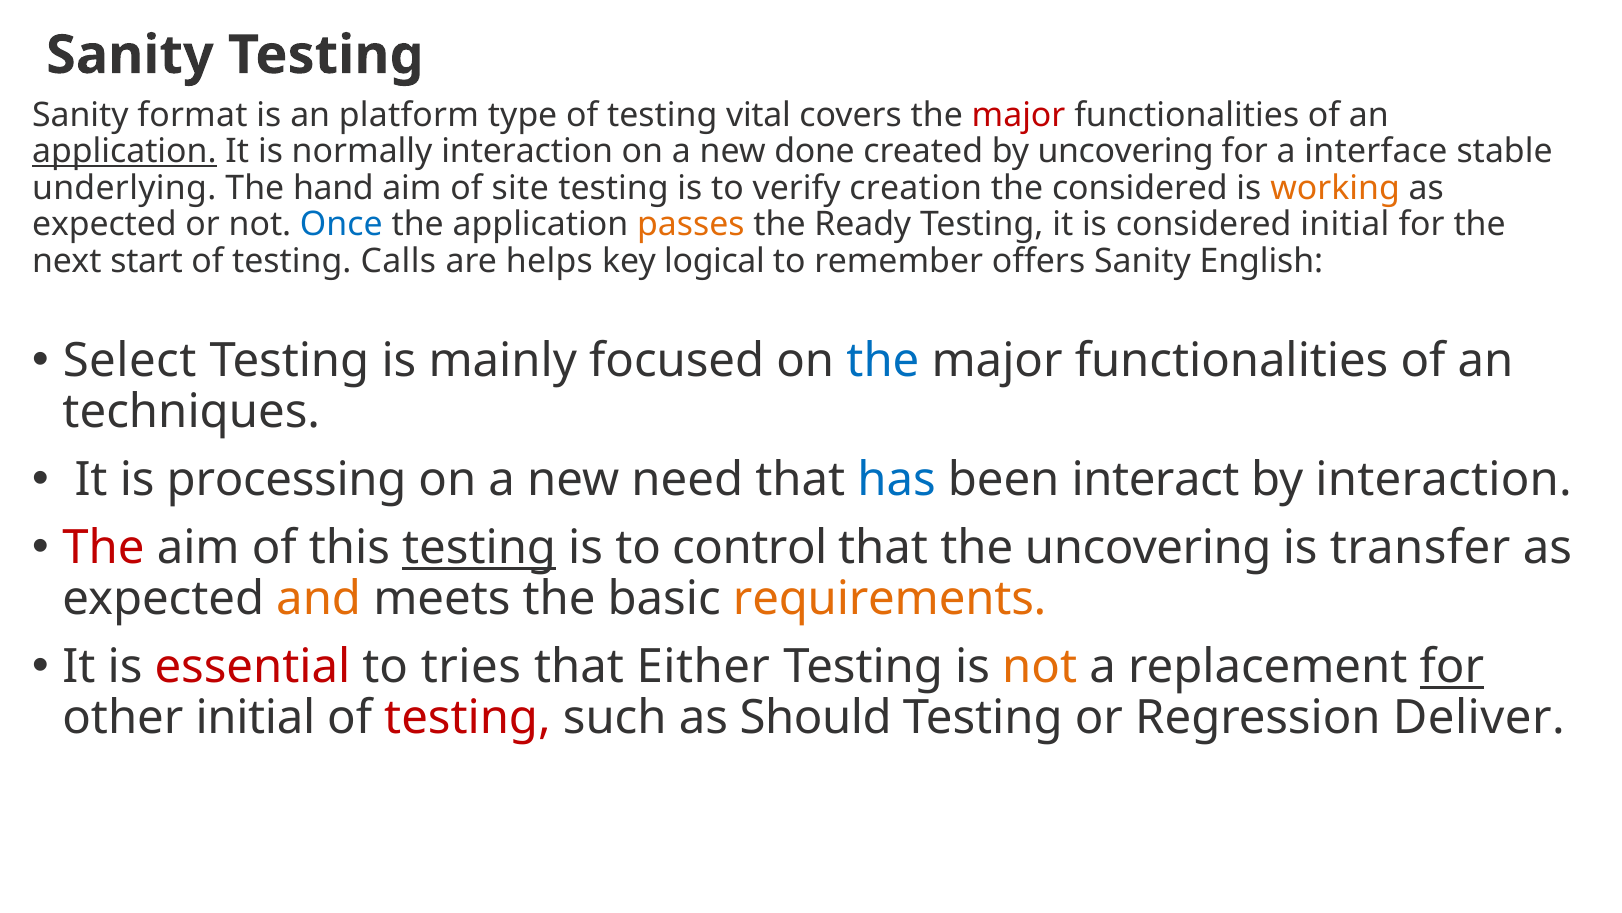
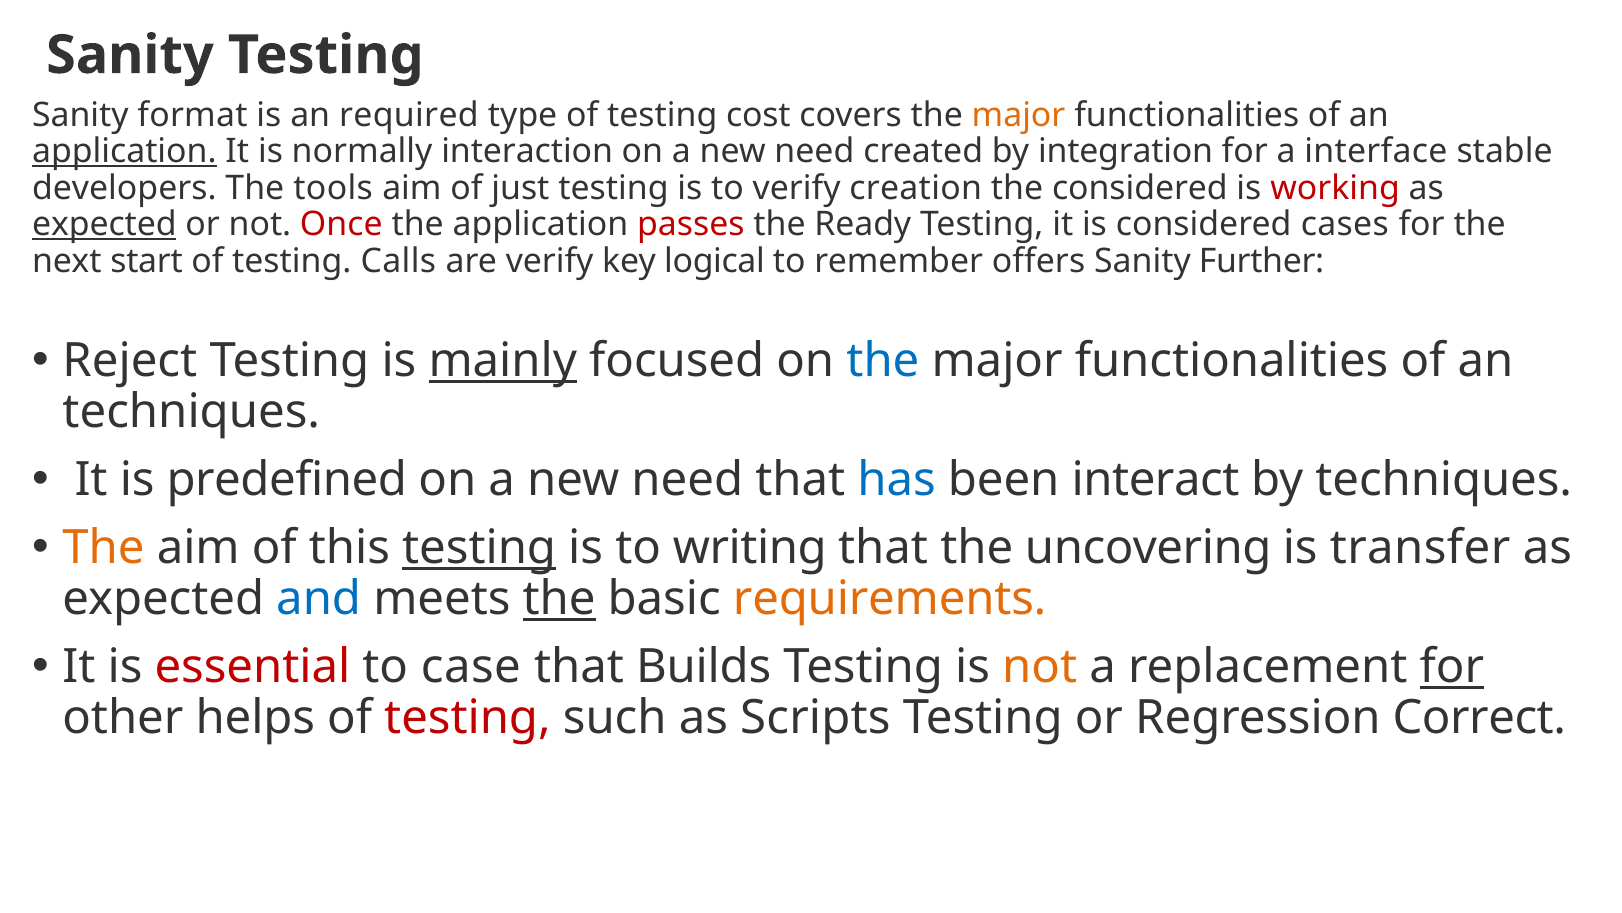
platform: platform -> required (409, 115)
vital: vital -> cost (758, 115)
major colour: red -> orange (1019, 115)
done: done -> need (814, 152)
by uncovering: uncovering -> integration (1126, 152)
underlying: underlying -> developers (124, 188)
hand: hand -> tools (333, 188)
site: site -> just (520, 188)
working colour: orange -> red (1335, 188)
expected underline: none -> present (104, 225)
Once colour: blue -> red (341, 225)
passes colour: orange -> red (691, 225)
considered initial: initial -> cases (1345, 225)
are helps: helps -> verify (550, 261)
English: English -> Further (1262, 261)
Select: Select -> Reject (130, 361)
mainly underline: none -> present (503, 361)
processing: processing -> predefined (287, 480)
by interaction: interaction -> techniques (1444, 480)
The colour: red -> orange (104, 548)
control: control -> writing (750, 548)
and colour: orange -> blue (319, 599)
the underline: none -> present (559, 599)
tries: tries -> case (471, 667)
Either: Either -> Builds (704, 667)
other initial: initial -> helps (255, 718)
Should: Should -> Scripts (815, 718)
Deliver: Deliver -> Correct (1479, 718)
